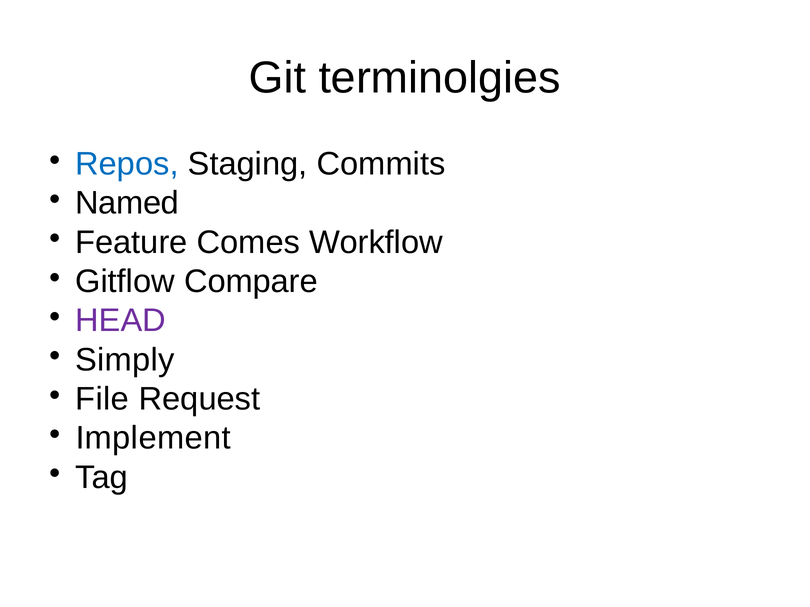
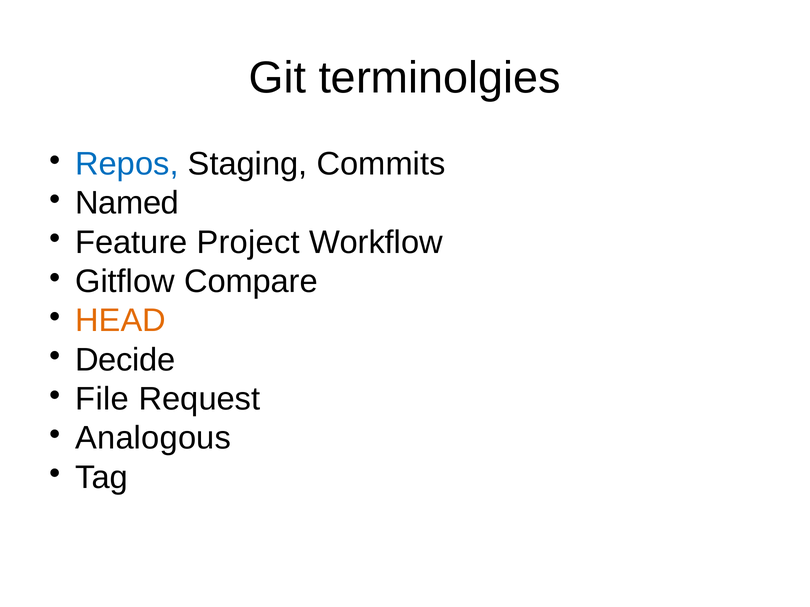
Comes: Comes -> Project (248, 242)
HEAD colour: purple -> orange (121, 321)
Simply: Simply -> Decide (125, 360)
Implement: Implement -> Analogous (153, 438)
